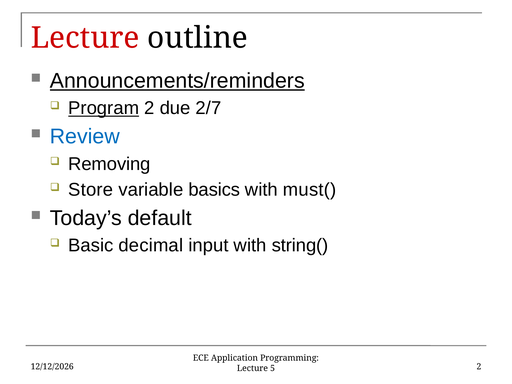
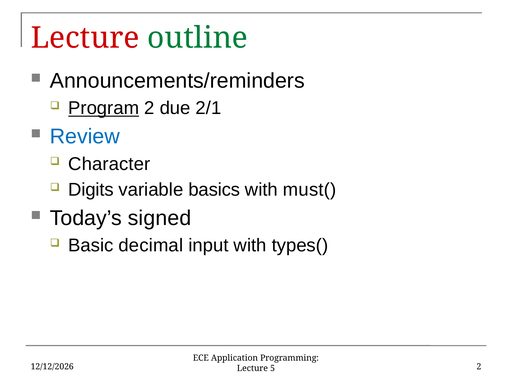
outline colour: black -> green (198, 38)
Announcements/reminders underline: present -> none (177, 81)
2/7: 2/7 -> 2/1 (208, 108)
Removing: Removing -> Character (109, 164)
Store: Store -> Digits (91, 190)
default: default -> signed (160, 218)
string(: string( -> types( (300, 246)
